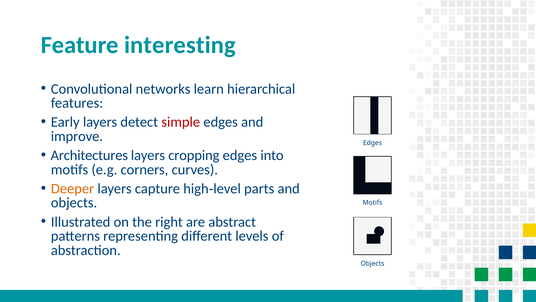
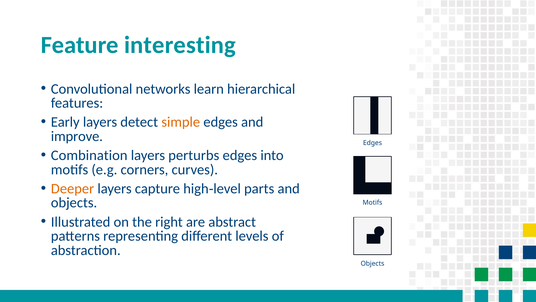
simple colour: red -> orange (181, 122)
Architectures: Architectures -> Combination (89, 155)
cropping: cropping -> perturbs (194, 155)
